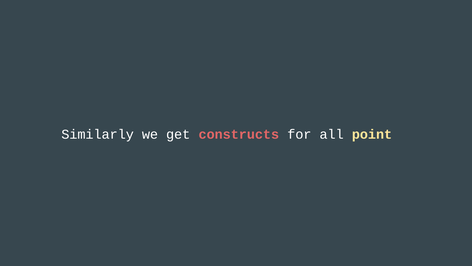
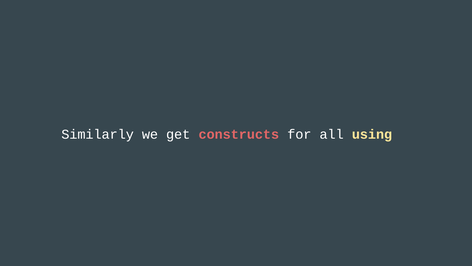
point: point -> using (372, 134)
